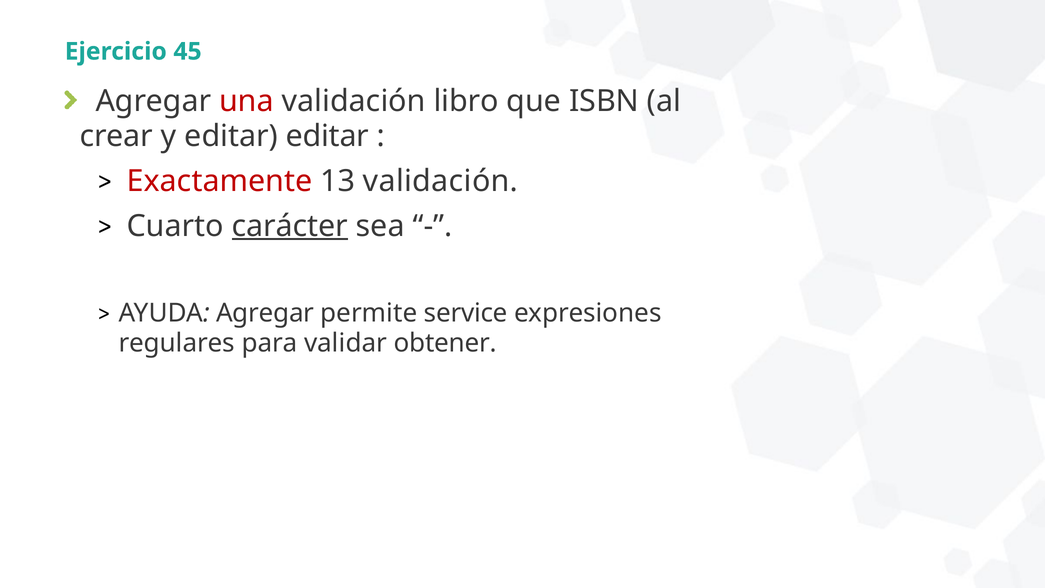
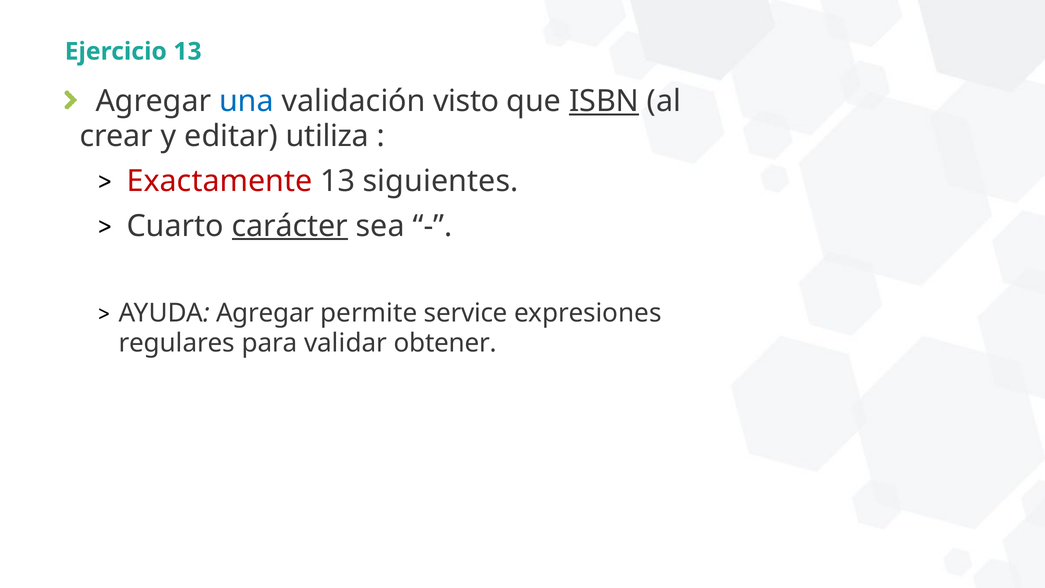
Ejercicio 45: 45 -> 13 (188, 51)
una colour: red -> blue (246, 101)
libro: libro -> visto (466, 101)
ISBN underline: none -> present (604, 101)
editar editar: editar -> utiliza (327, 136)
13 validación: validación -> siguientes (441, 181)
